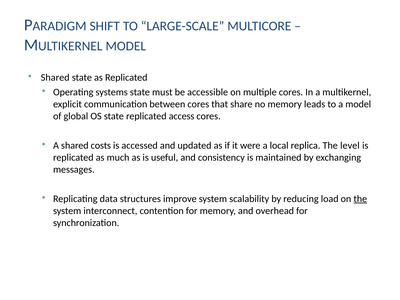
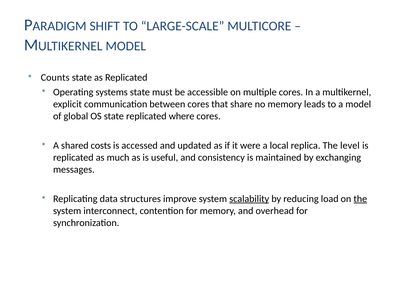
Shared: Shared -> Counts (55, 78)
access: access -> where (182, 116)
scalability underline: none -> present (249, 199)
